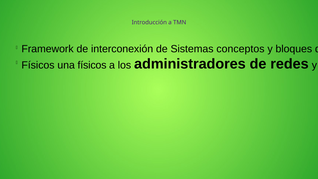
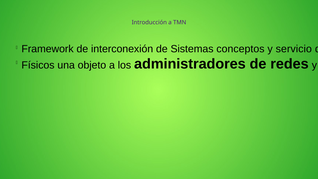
bloques: bloques -> servicio (294, 49)
una físicos: físicos -> objeto (92, 65)
